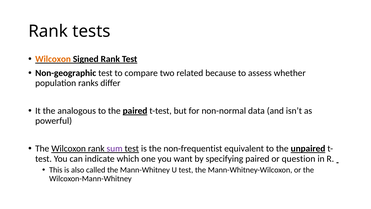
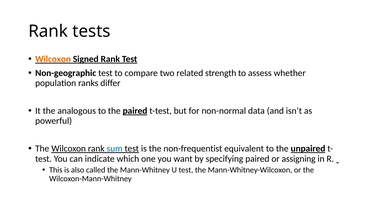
because: because -> strength (221, 73)
sum colour: purple -> blue (115, 148)
question: question -> assigning (299, 158)
